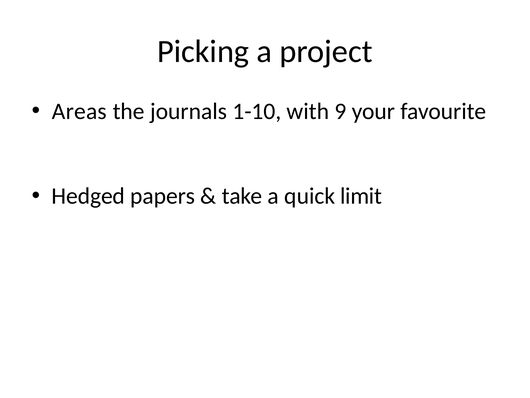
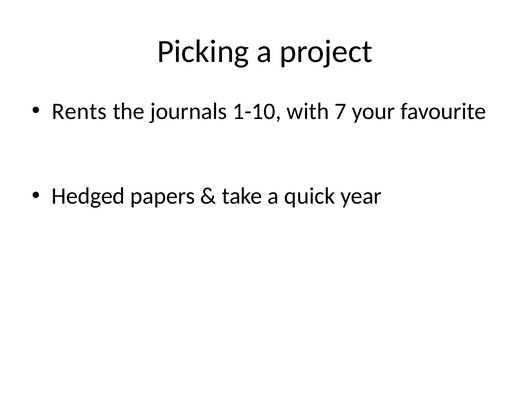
Areas: Areas -> Rents (79, 111)
9: 9 -> 7 (340, 111)
limit: limit -> year (361, 196)
